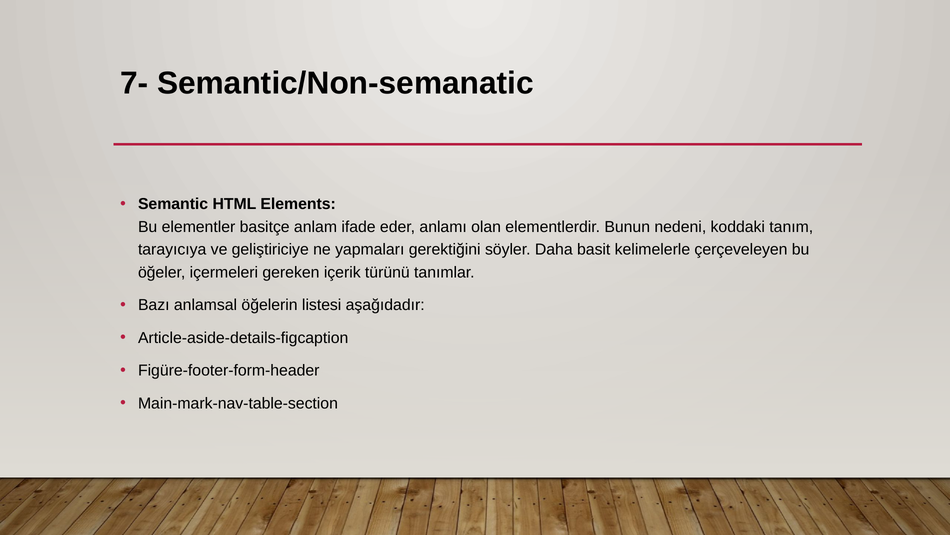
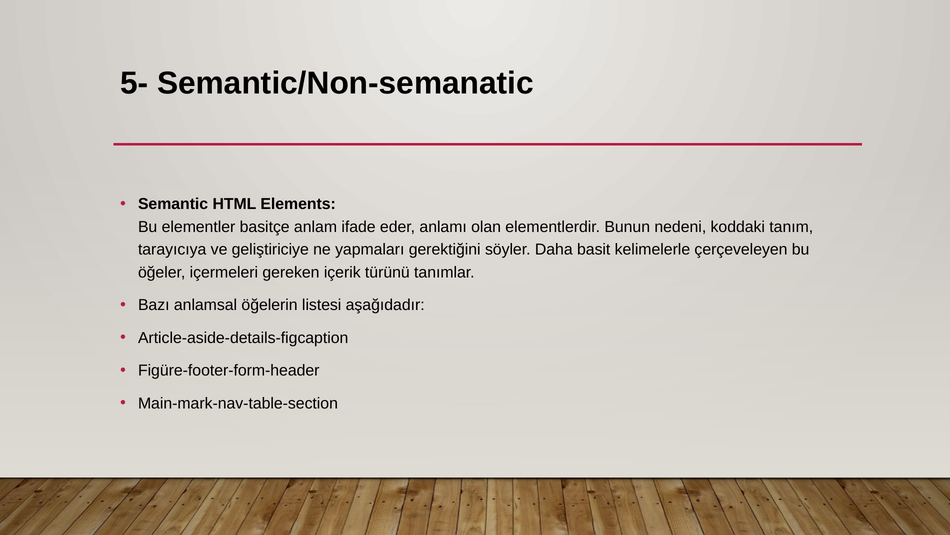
7-: 7- -> 5- (134, 83)
